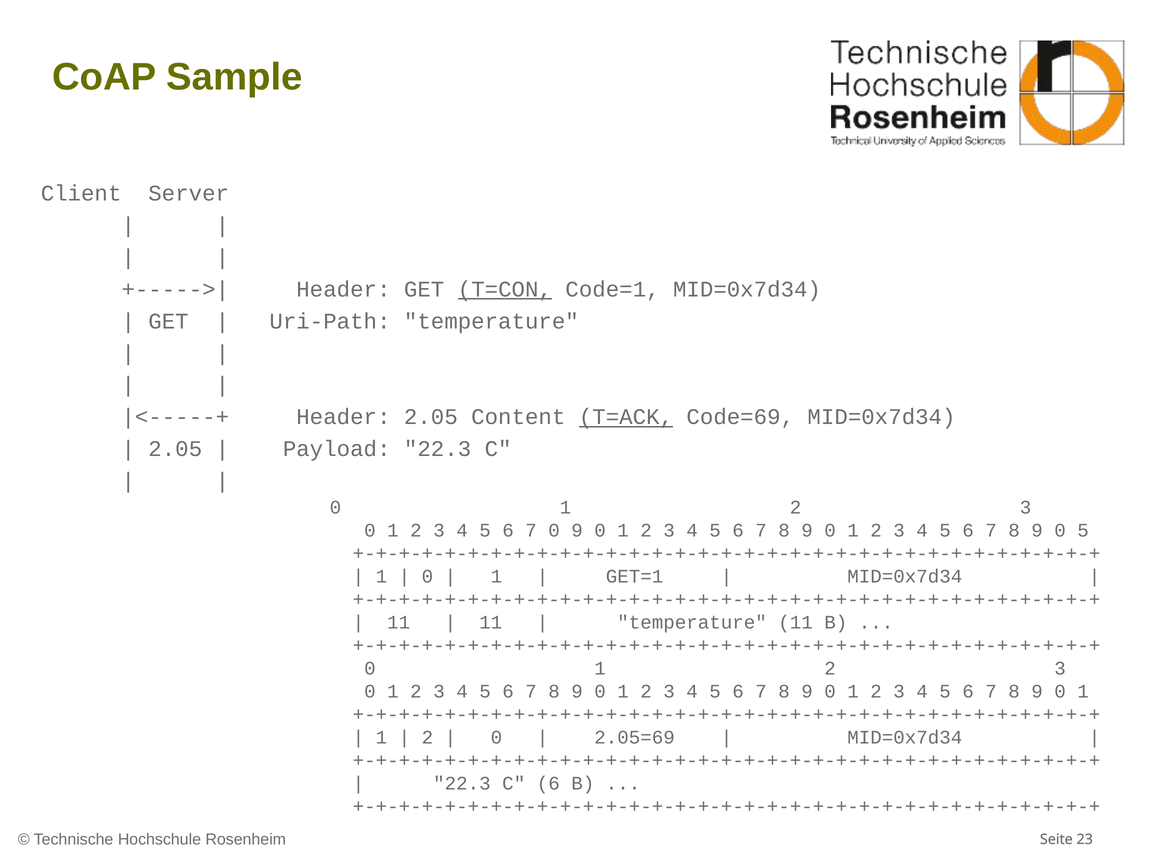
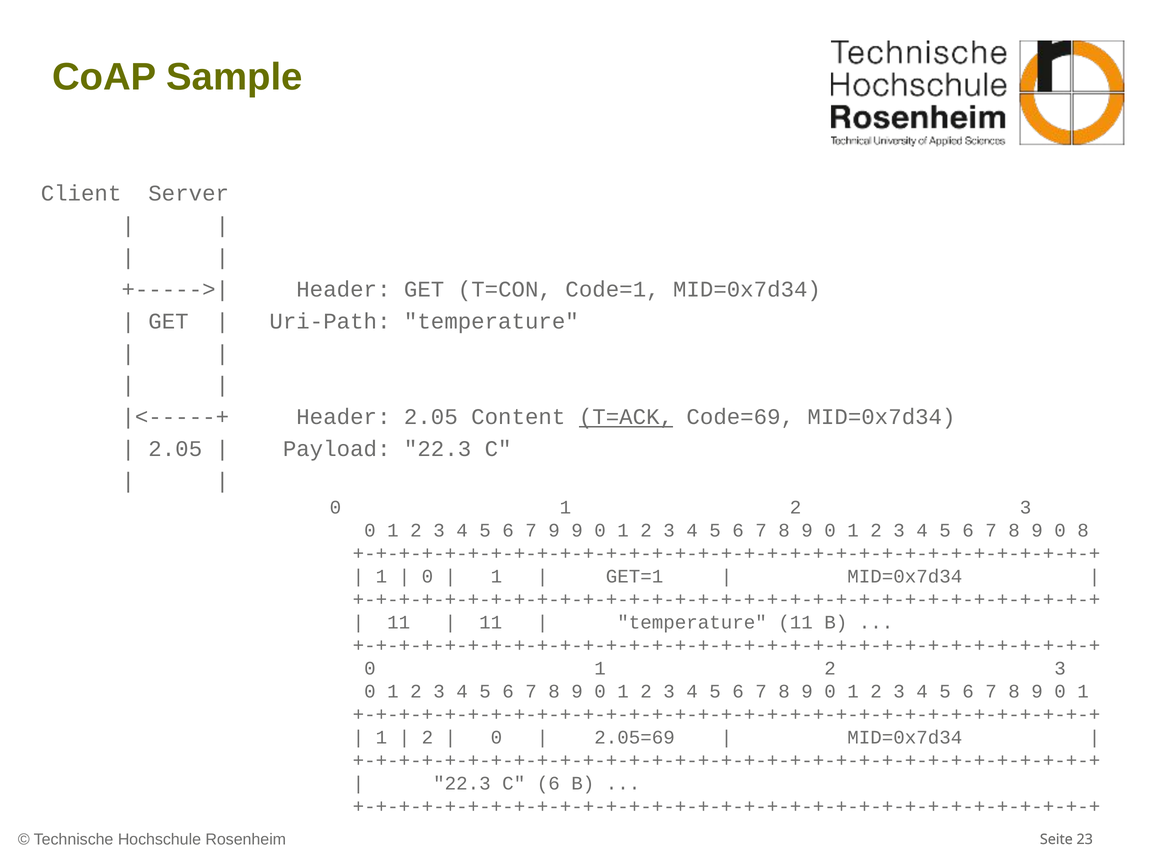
T=CON underline: present -> none (505, 289)
7 0: 0 -> 9 (554, 531)
0 5: 5 -> 8 (1083, 531)
